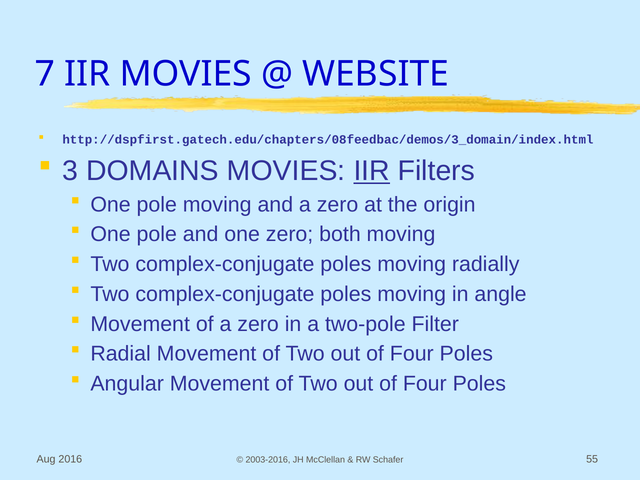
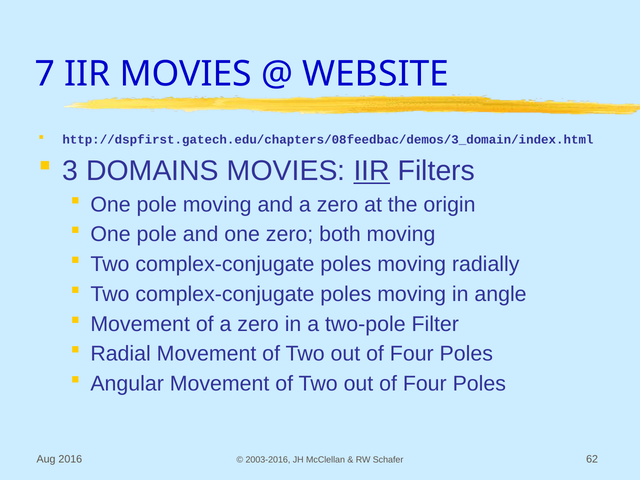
55: 55 -> 62 (592, 459)
